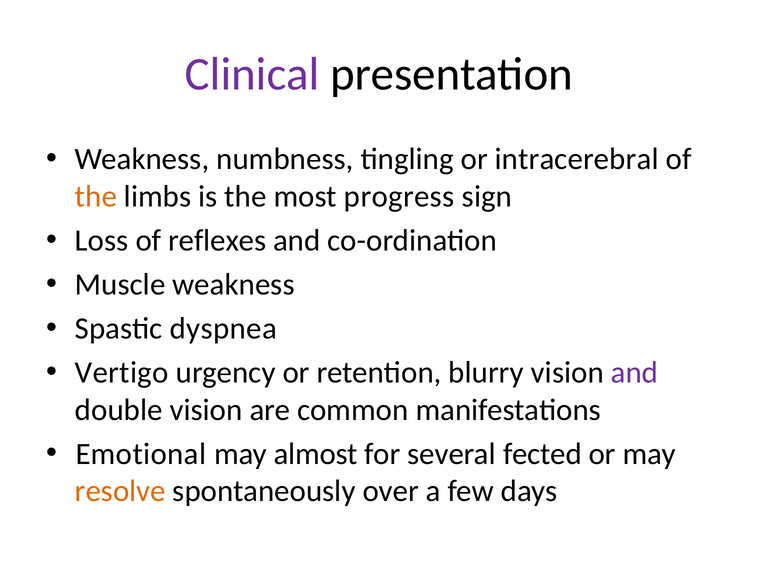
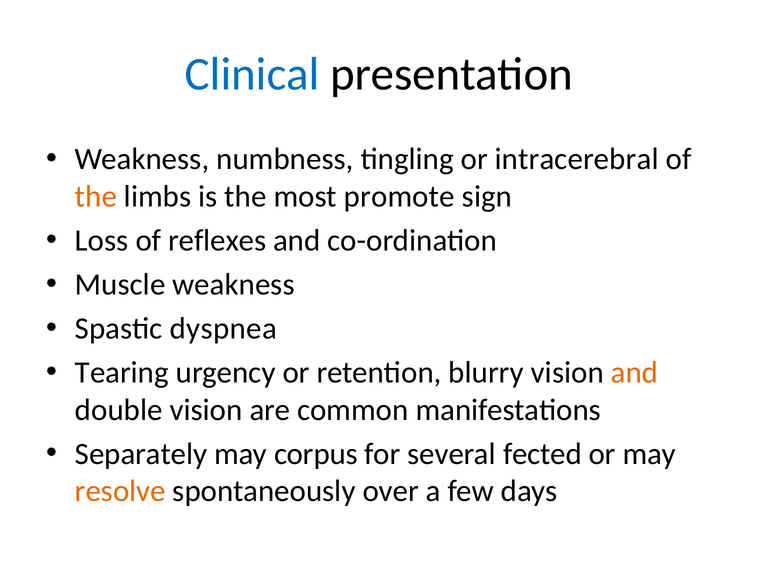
Clinical colour: purple -> blue (252, 74)
progress: progress -> promote (399, 196)
Vertigo: Vertigo -> Tearing (122, 372)
and colour: purple -> orange (635, 372)
Emotional: Emotional -> Separately (141, 454)
almost: almost -> corpus (316, 454)
